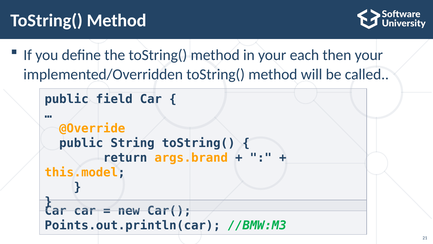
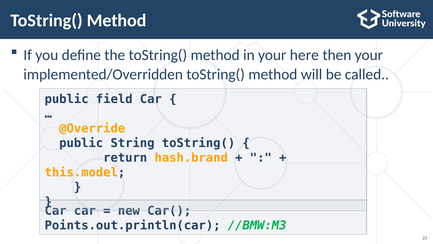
each: each -> here (304, 55)
args.brand: args.brand -> hash.brand (191, 158)
